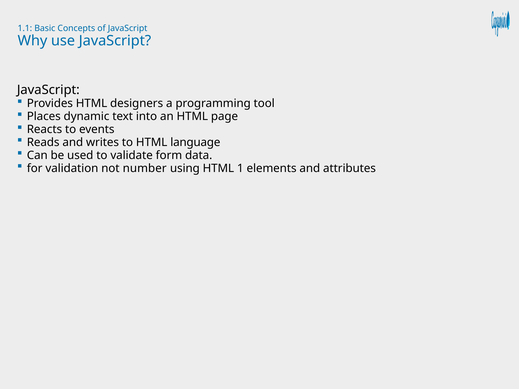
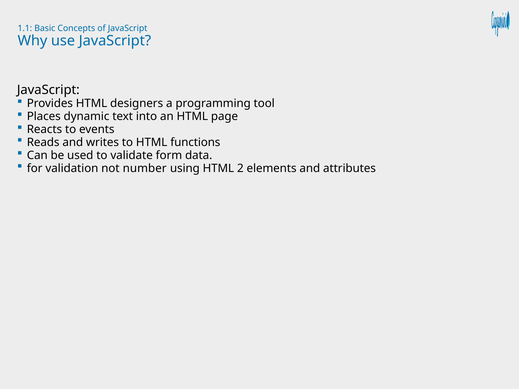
language: language -> functions (195, 143)
1: 1 -> 2 (240, 168)
